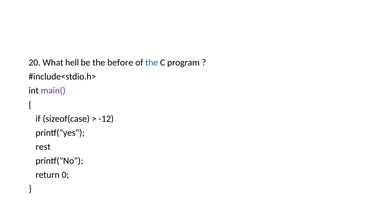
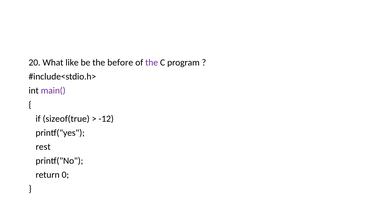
hell: hell -> like (72, 63)
the colour: blue -> purple (152, 63)
sizeof(case: sizeof(case -> sizeof(true (66, 119)
